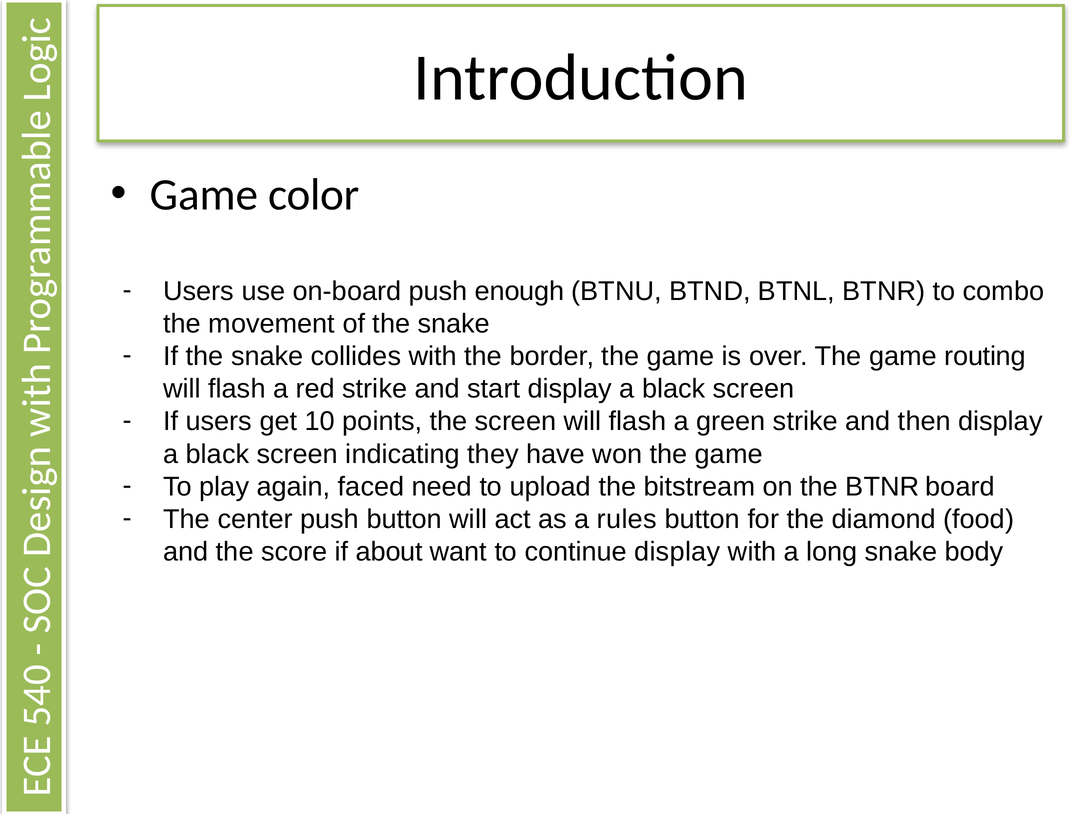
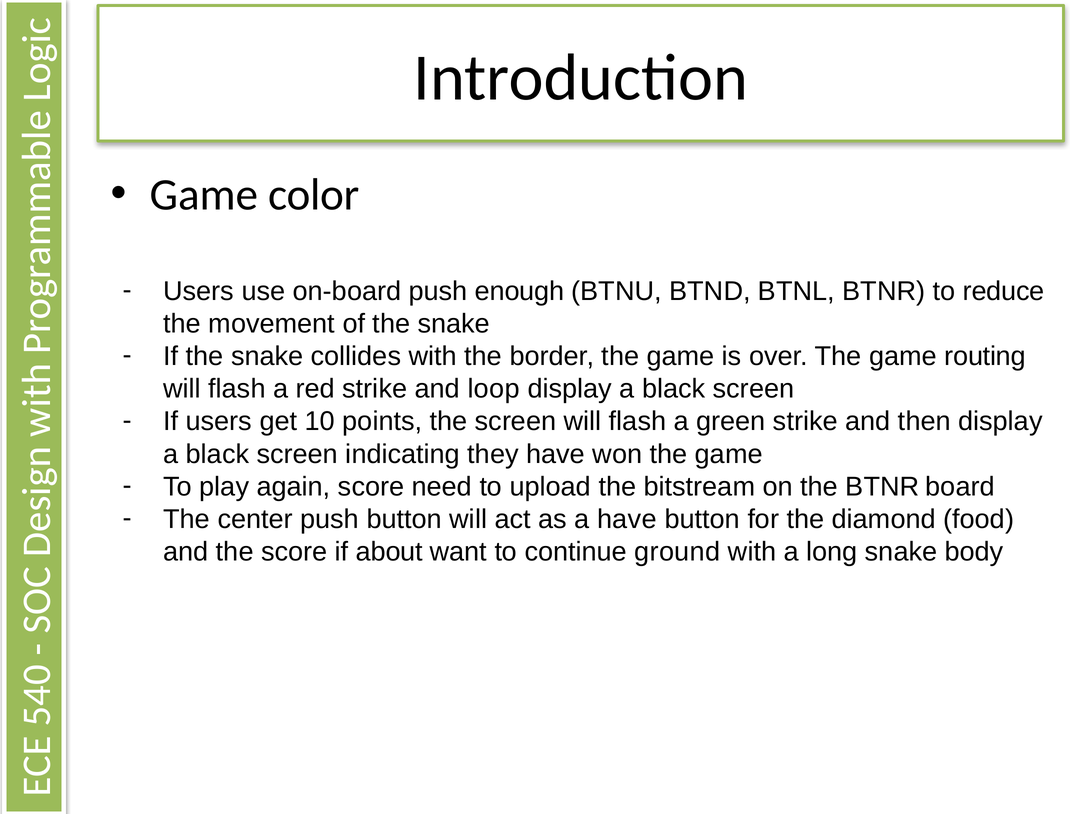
combo: combo -> reduce (1004, 291)
start: start -> loop (494, 389)
again faced: faced -> score (371, 486)
a rules: rules -> have (627, 519)
continue display: display -> ground (677, 552)
